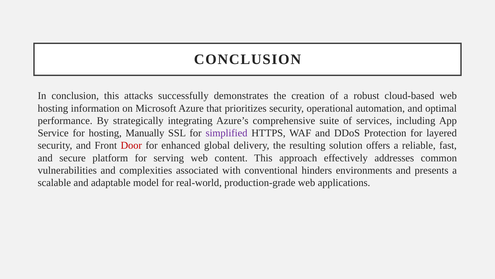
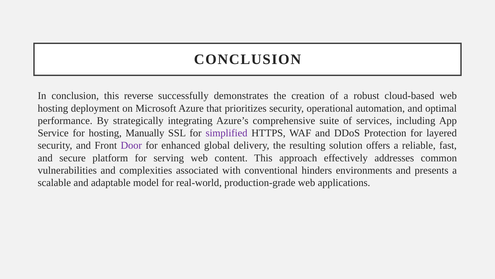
attacks: attacks -> reverse (139, 96)
information: information -> deployment (95, 108)
Door colour: red -> purple (131, 145)
